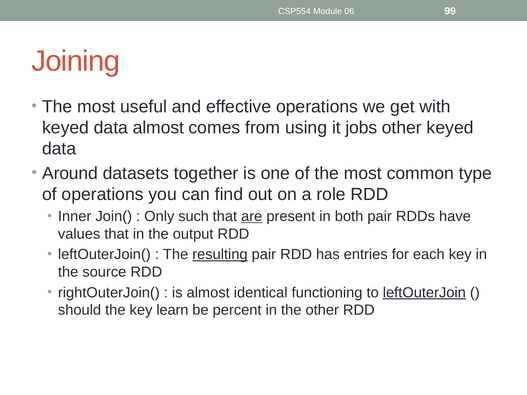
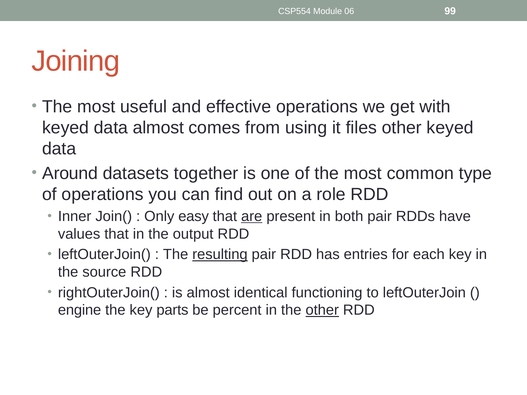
jobs: jobs -> files (361, 128)
such: such -> easy (194, 217)
leftOuterJoin underline: present -> none (424, 293)
should: should -> engine (80, 310)
learn: learn -> parts (172, 310)
other underline: none -> present (322, 310)
